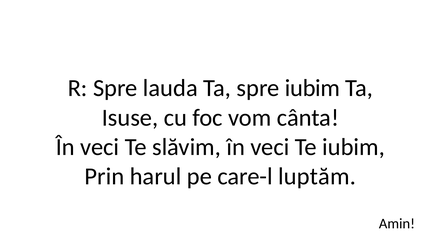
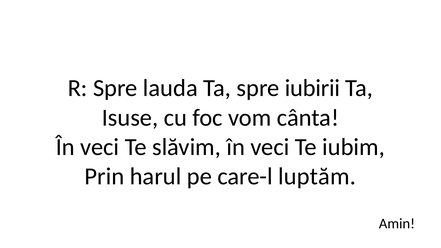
spre iubim: iubim -> iubirii (312, 88)
